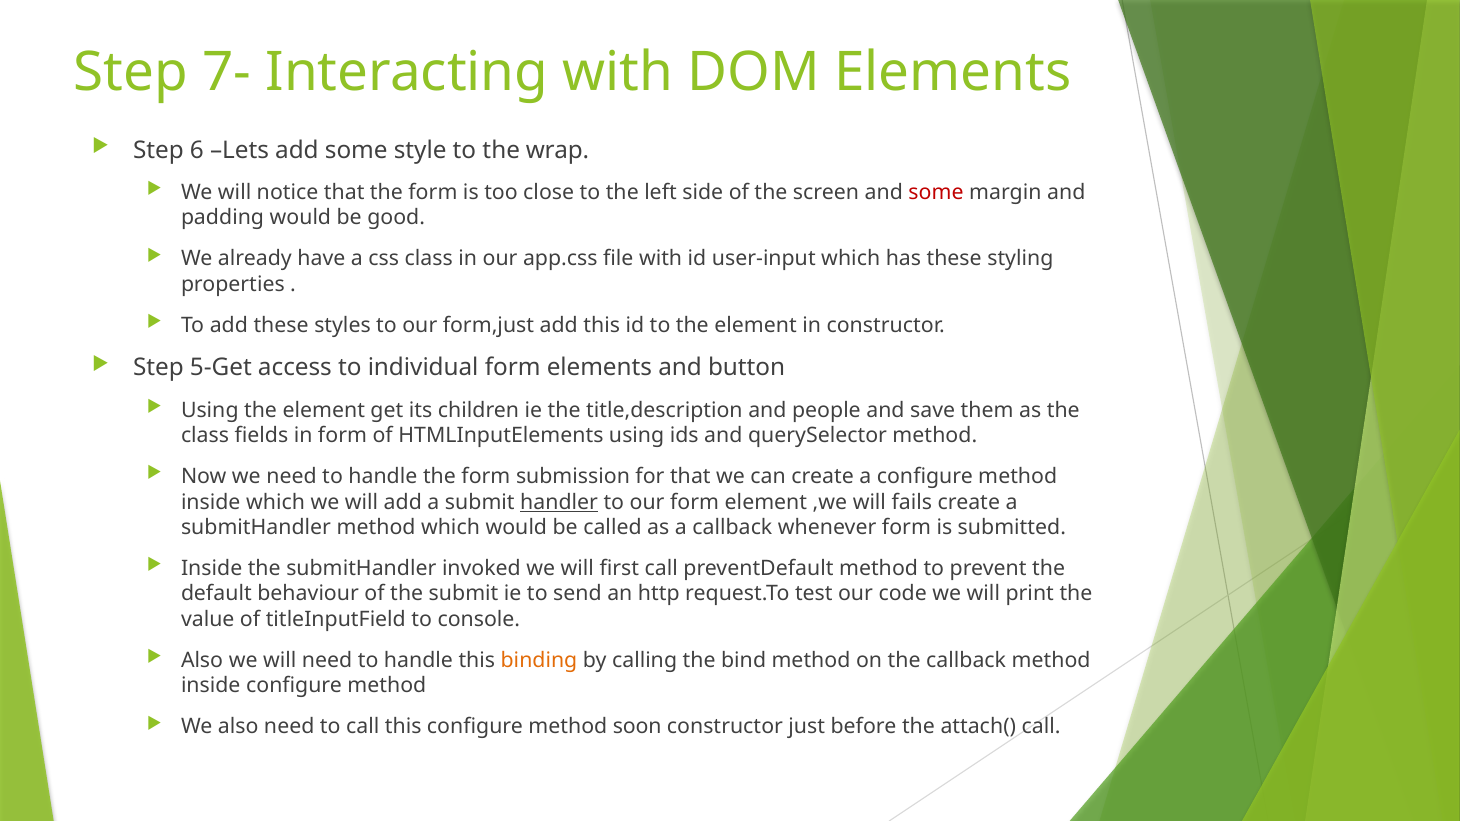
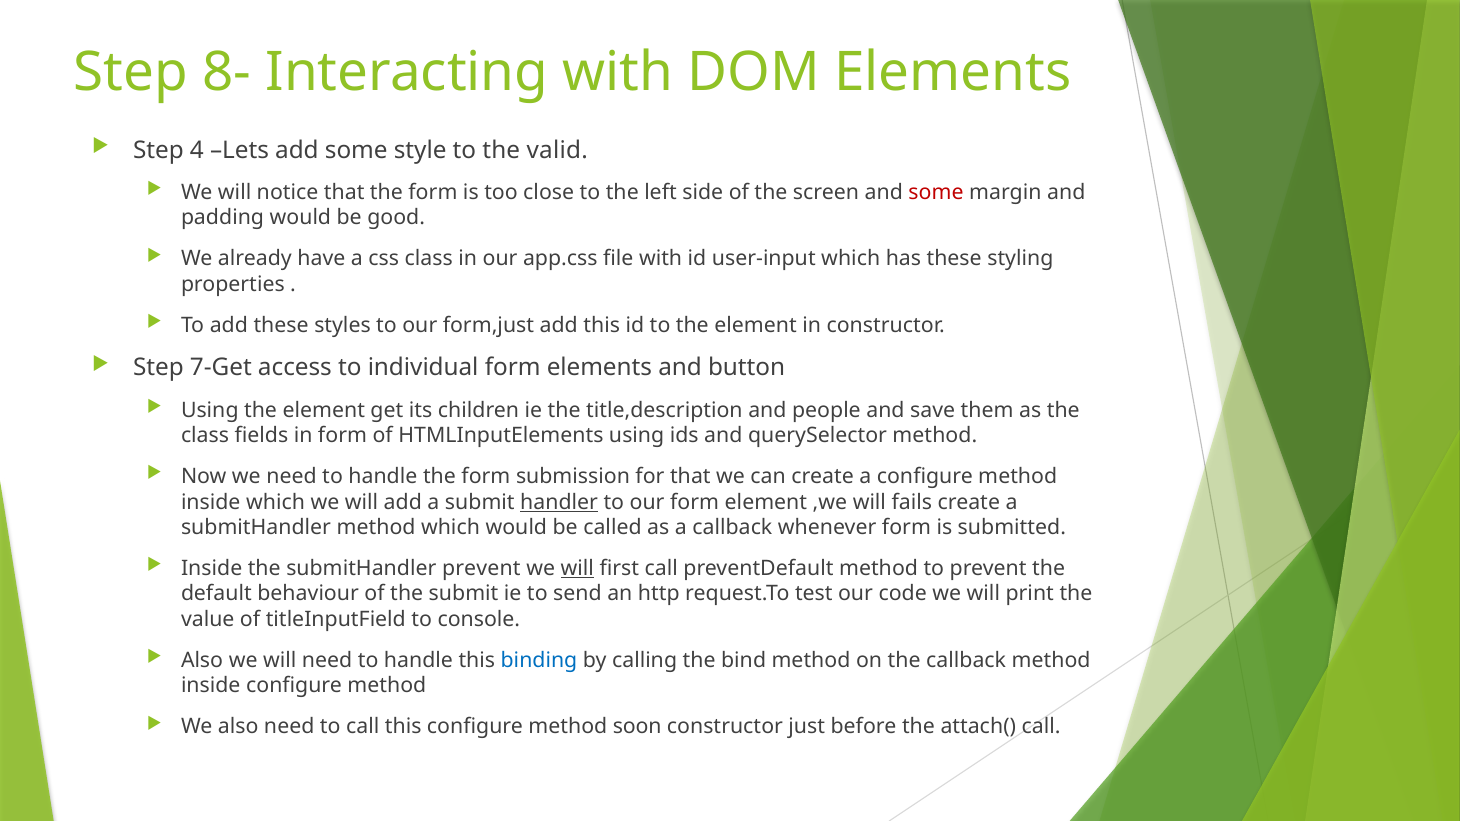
7-: 7- -> 8- (227, 72)
6: 6 -> 4 (197, 150)
wrap: wrap -> valid (557, 150)
5-Get: 5-Get -> 7-Get (221, 368)
submitHandler invoked: invoked -> prevent (481, 569)
will underline: none -> present (577, 569)
binding colour: orange -> blue (539, 660)
